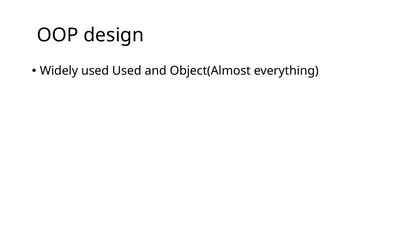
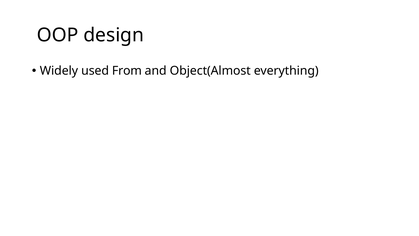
used Used: Used -> From (127, 71)
